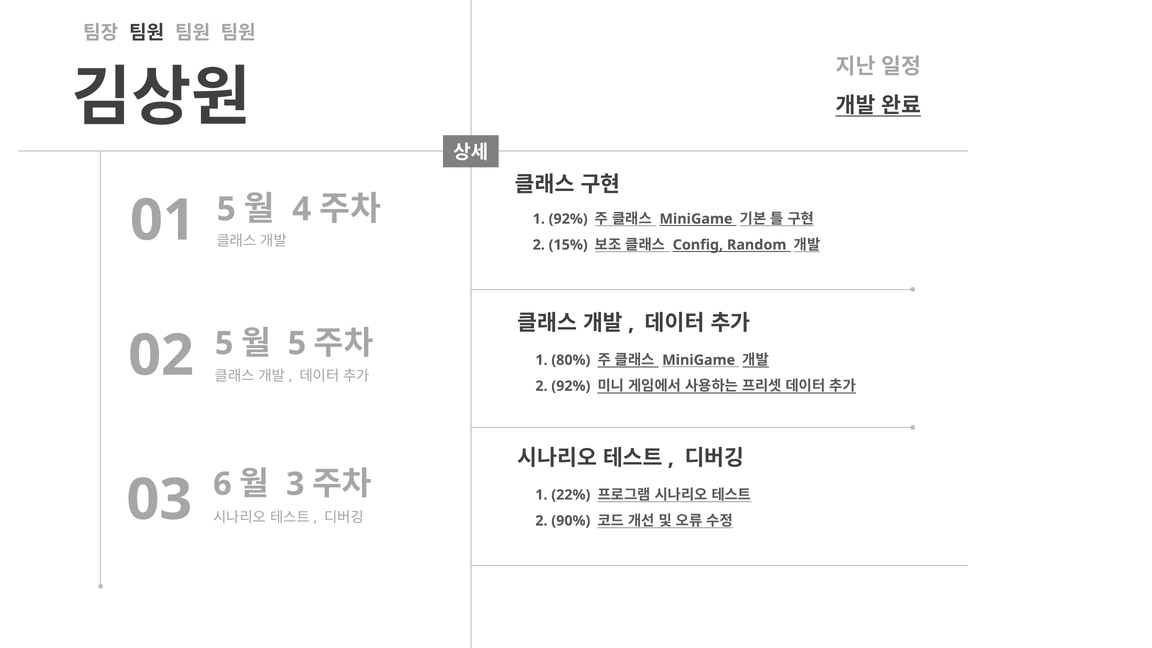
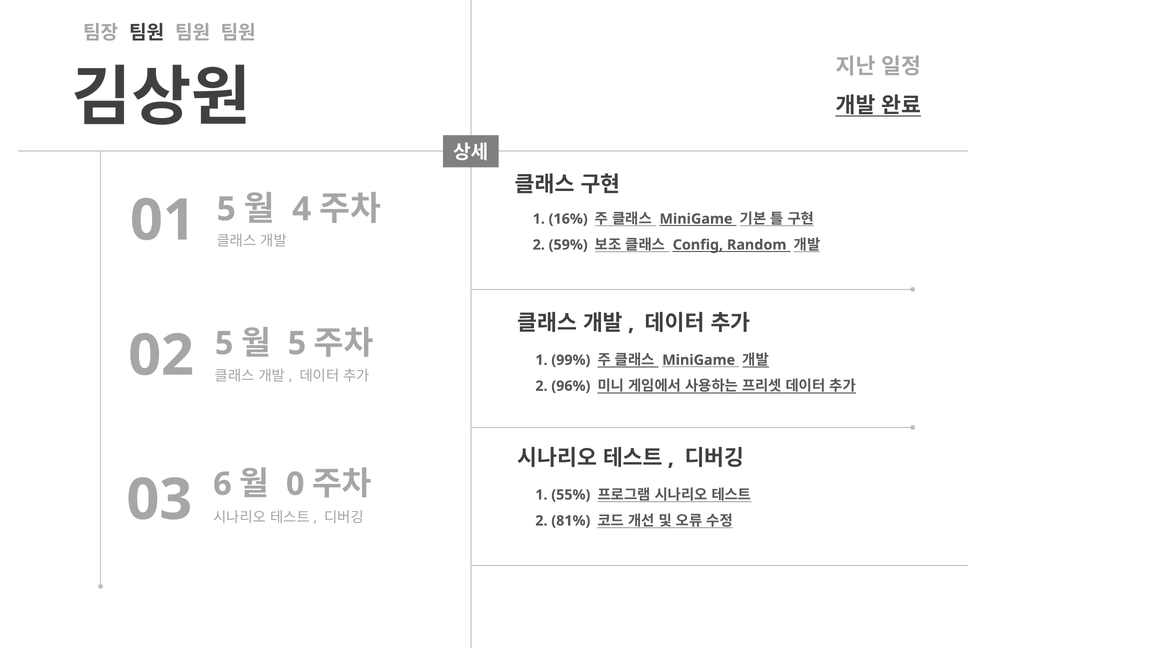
1 92%: 92% -> 16% (568, 219)
15%: 15% -> 59% (568, 245)
80%: 80% -> 99% (571, 360)
2 92%: 92% -> 96% (571, 386)
3: 3 -> 0 (295, 484)
22%: 22% -> 55% (571, 495)
90%: 90% -> 81% (571, 521)
